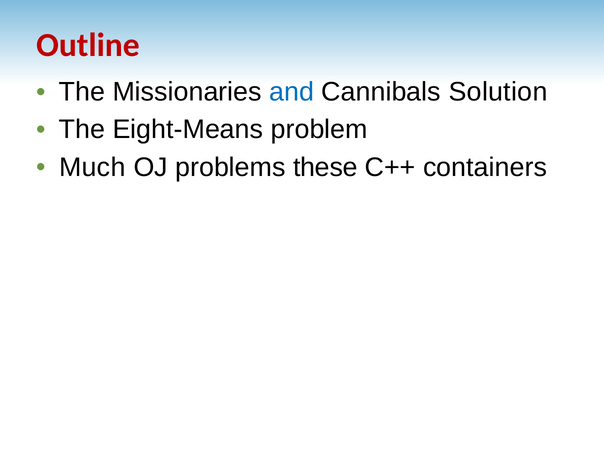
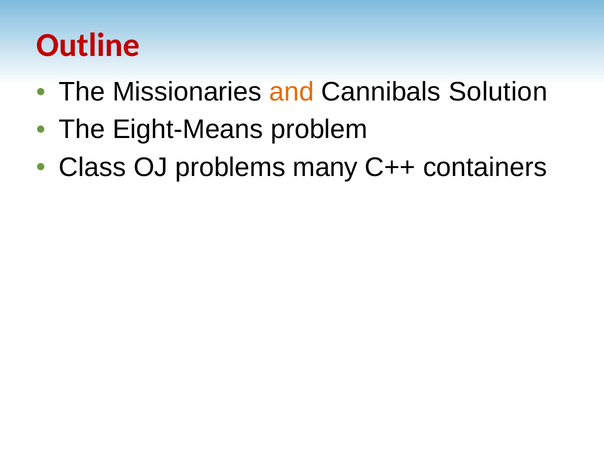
and colour: blue -> orange (292, 92)
Much: Much -> Class (92, 167)
these: these -> many (325, 167)
